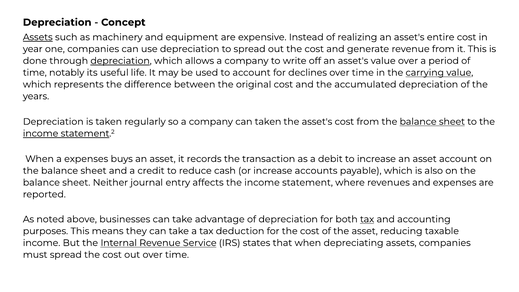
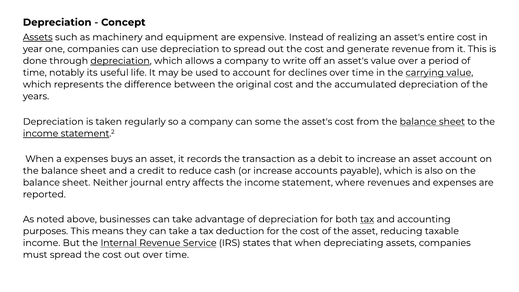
can taken: taken -> some (268, 122)
